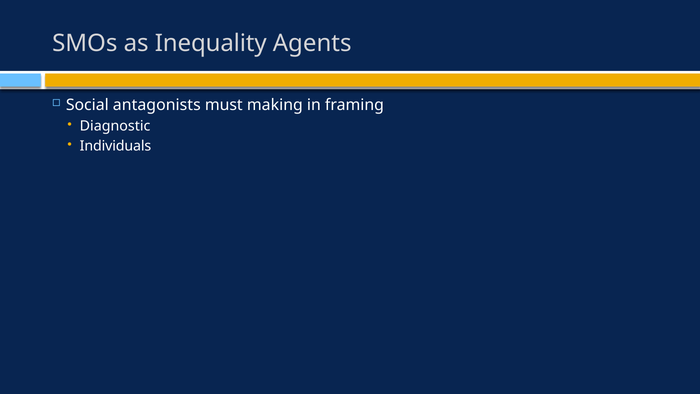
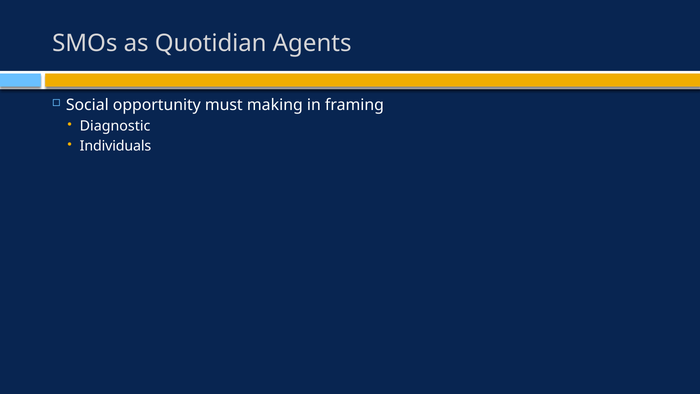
Inequality: Inequality -> Quotidian (211, 43)
antagonists: antagonists -> opportunity (157, 105)
